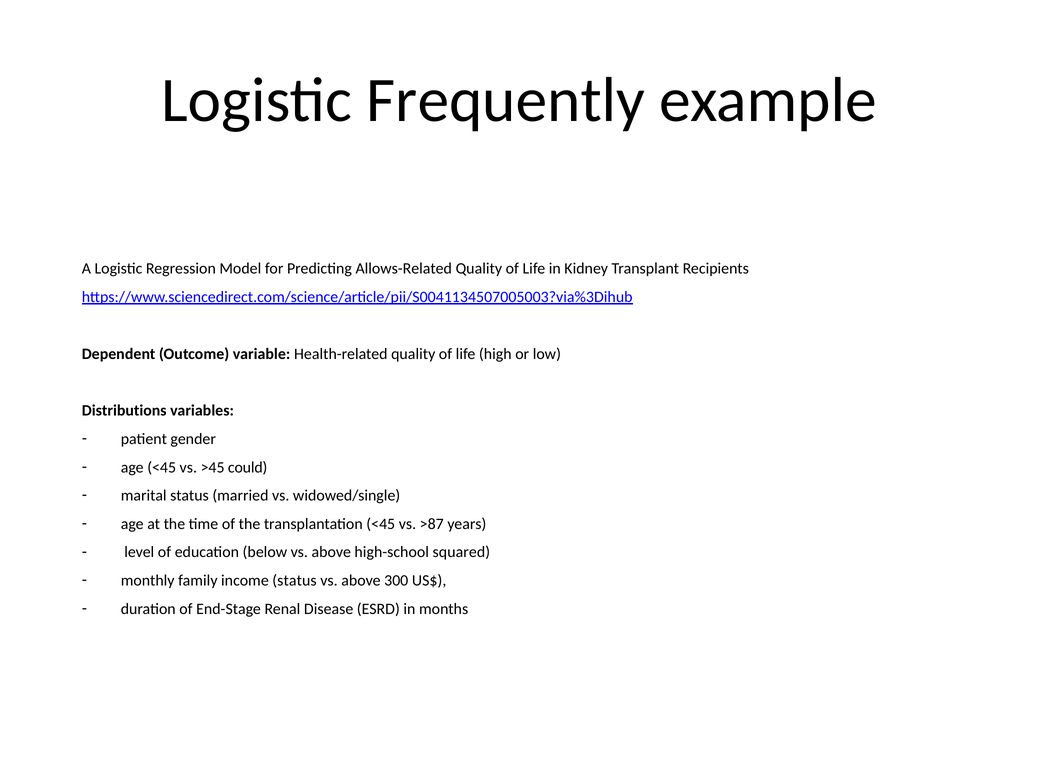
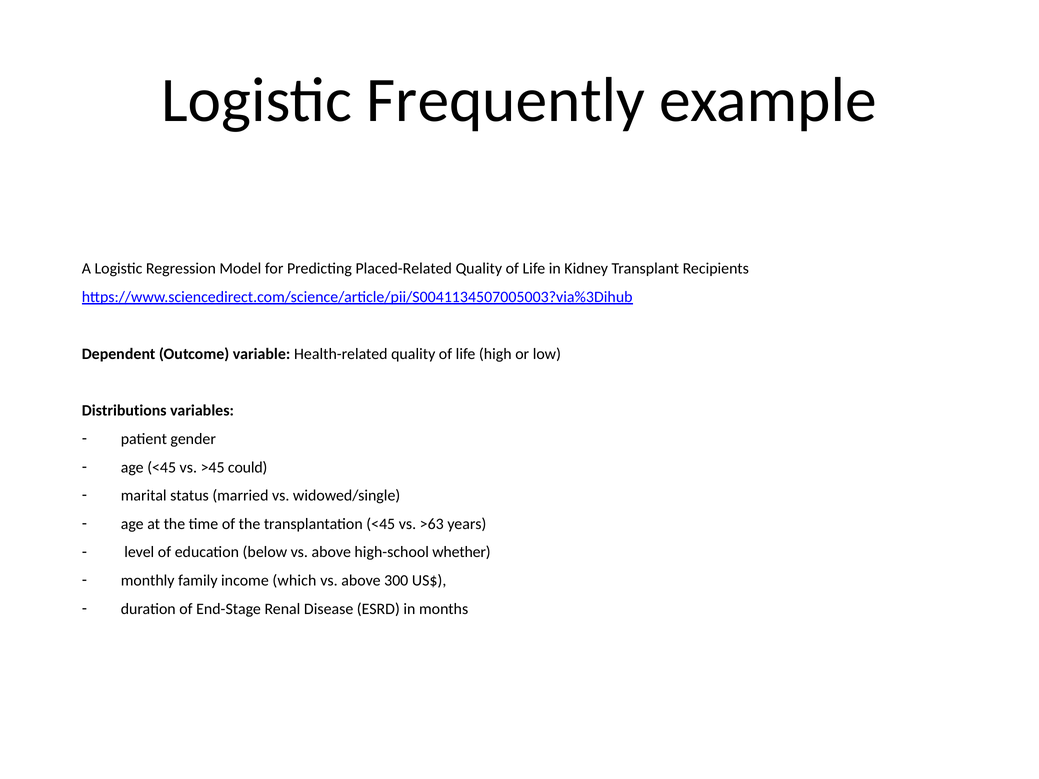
Allows-Related: Allows-Related -> Placed-Related (404, 269)
>87: >87 -> >63 (432, 524)
squared: squared -> whether (461, 552)
income status: status -> which (294, 581)
